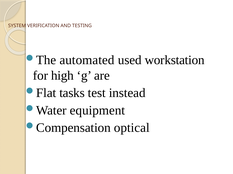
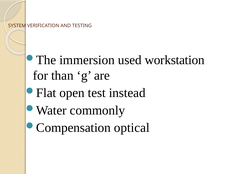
automated: automated -> immersion (87, 60)
high: high -> than (62, 76)
tasks: tasks -> open (72, 93)
equipment: equipment -> commonly (97, 111)
